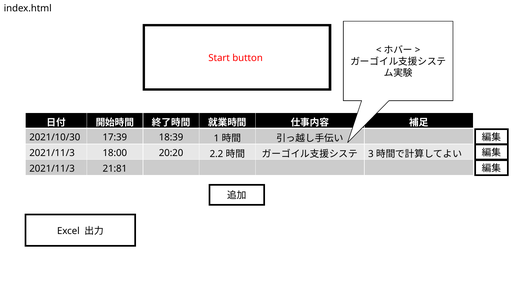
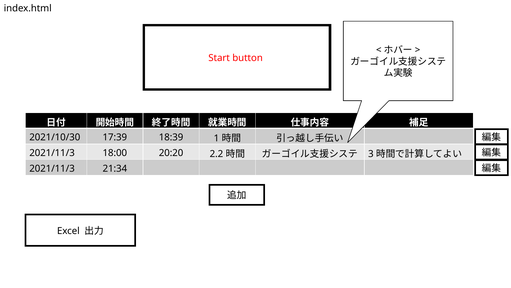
21:81: 21:81 -> 21:34 (115, 168)
